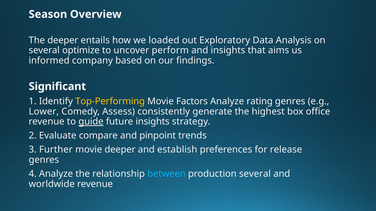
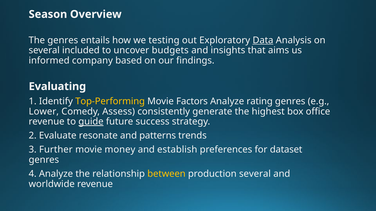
The deeper: deeper -> genres (63, 40)
loaded: loaded -> testing (164, 40)
Data underline: none -> present (263, 40)
optimize: optimize -> included (81, 50)
perform: perform -> budgets (170, 50)
Significant: Significant -> Evaluating (57, 87)
future insights: insights -> success (153, 122)
compare: compare -> resonate (98, 136)
pinpoint: pinpoint -> patterns (158, 136)
movie deeper: deeper -> money (120, 150)
release: release -> dataset (286, 150)
between colour: light blue -> yellow (166, 174)
